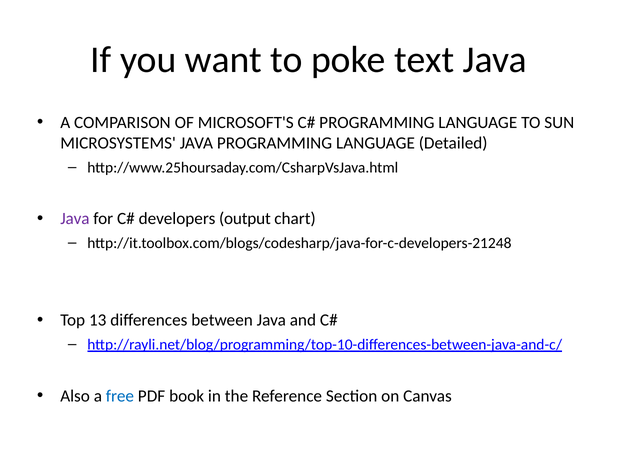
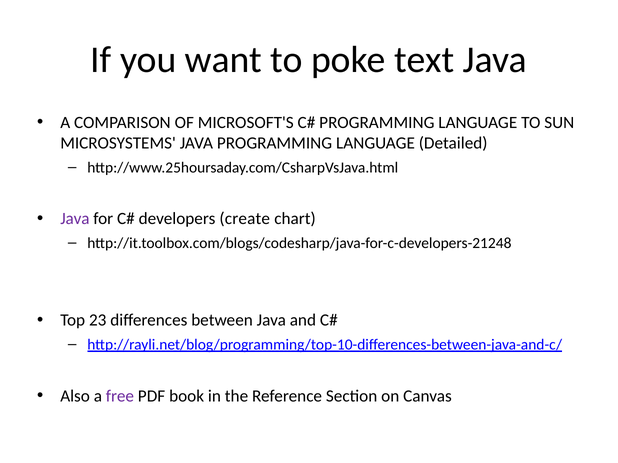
output: output -> create (245, 219)
13: 13 -> 23 (98, 321)
free colour: blue -> purple (120, 396)
